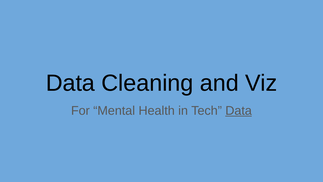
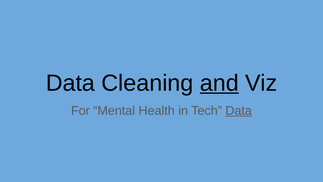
and underline: none -> present (219, 83)
